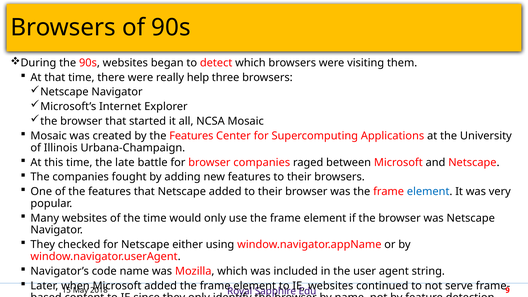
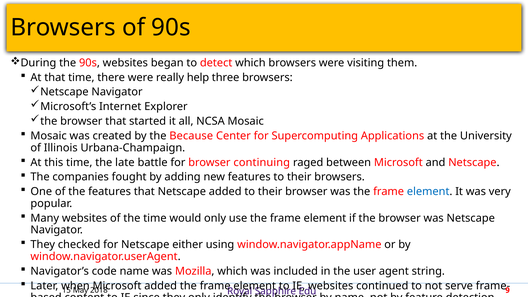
by the Features: Features -> Because (191, 136)
browser companies: companies -> continuing (262, 162)
